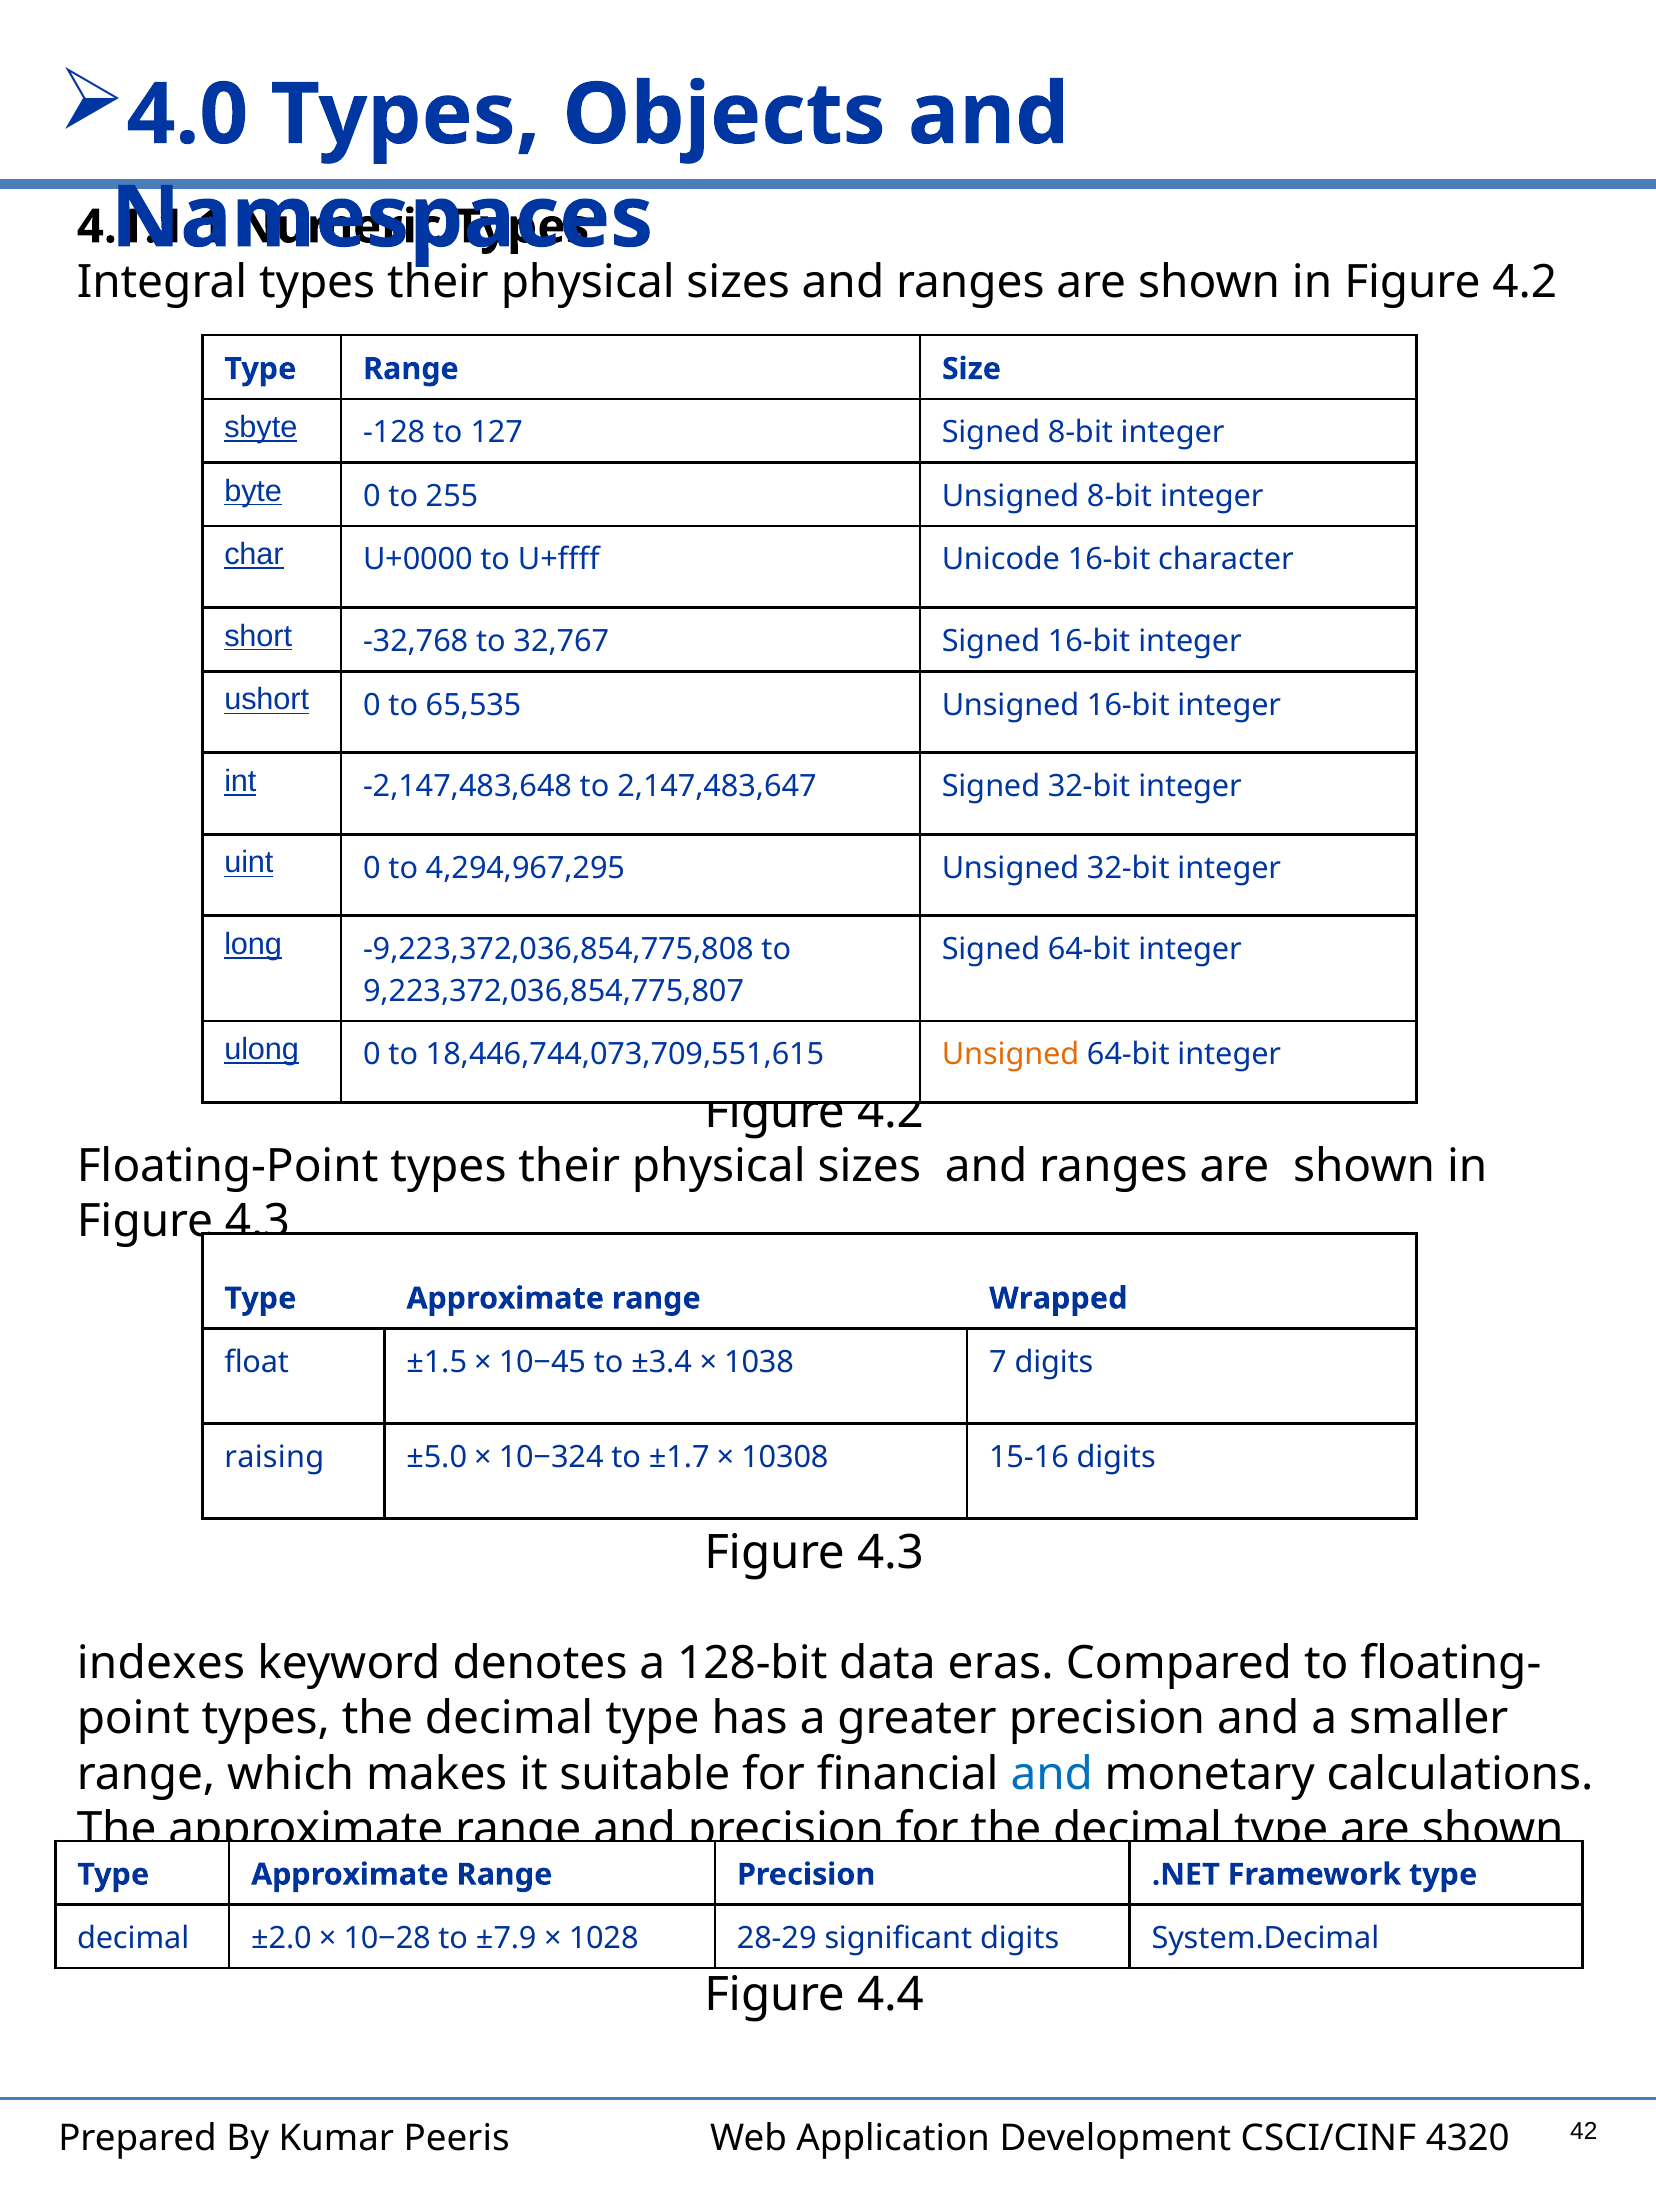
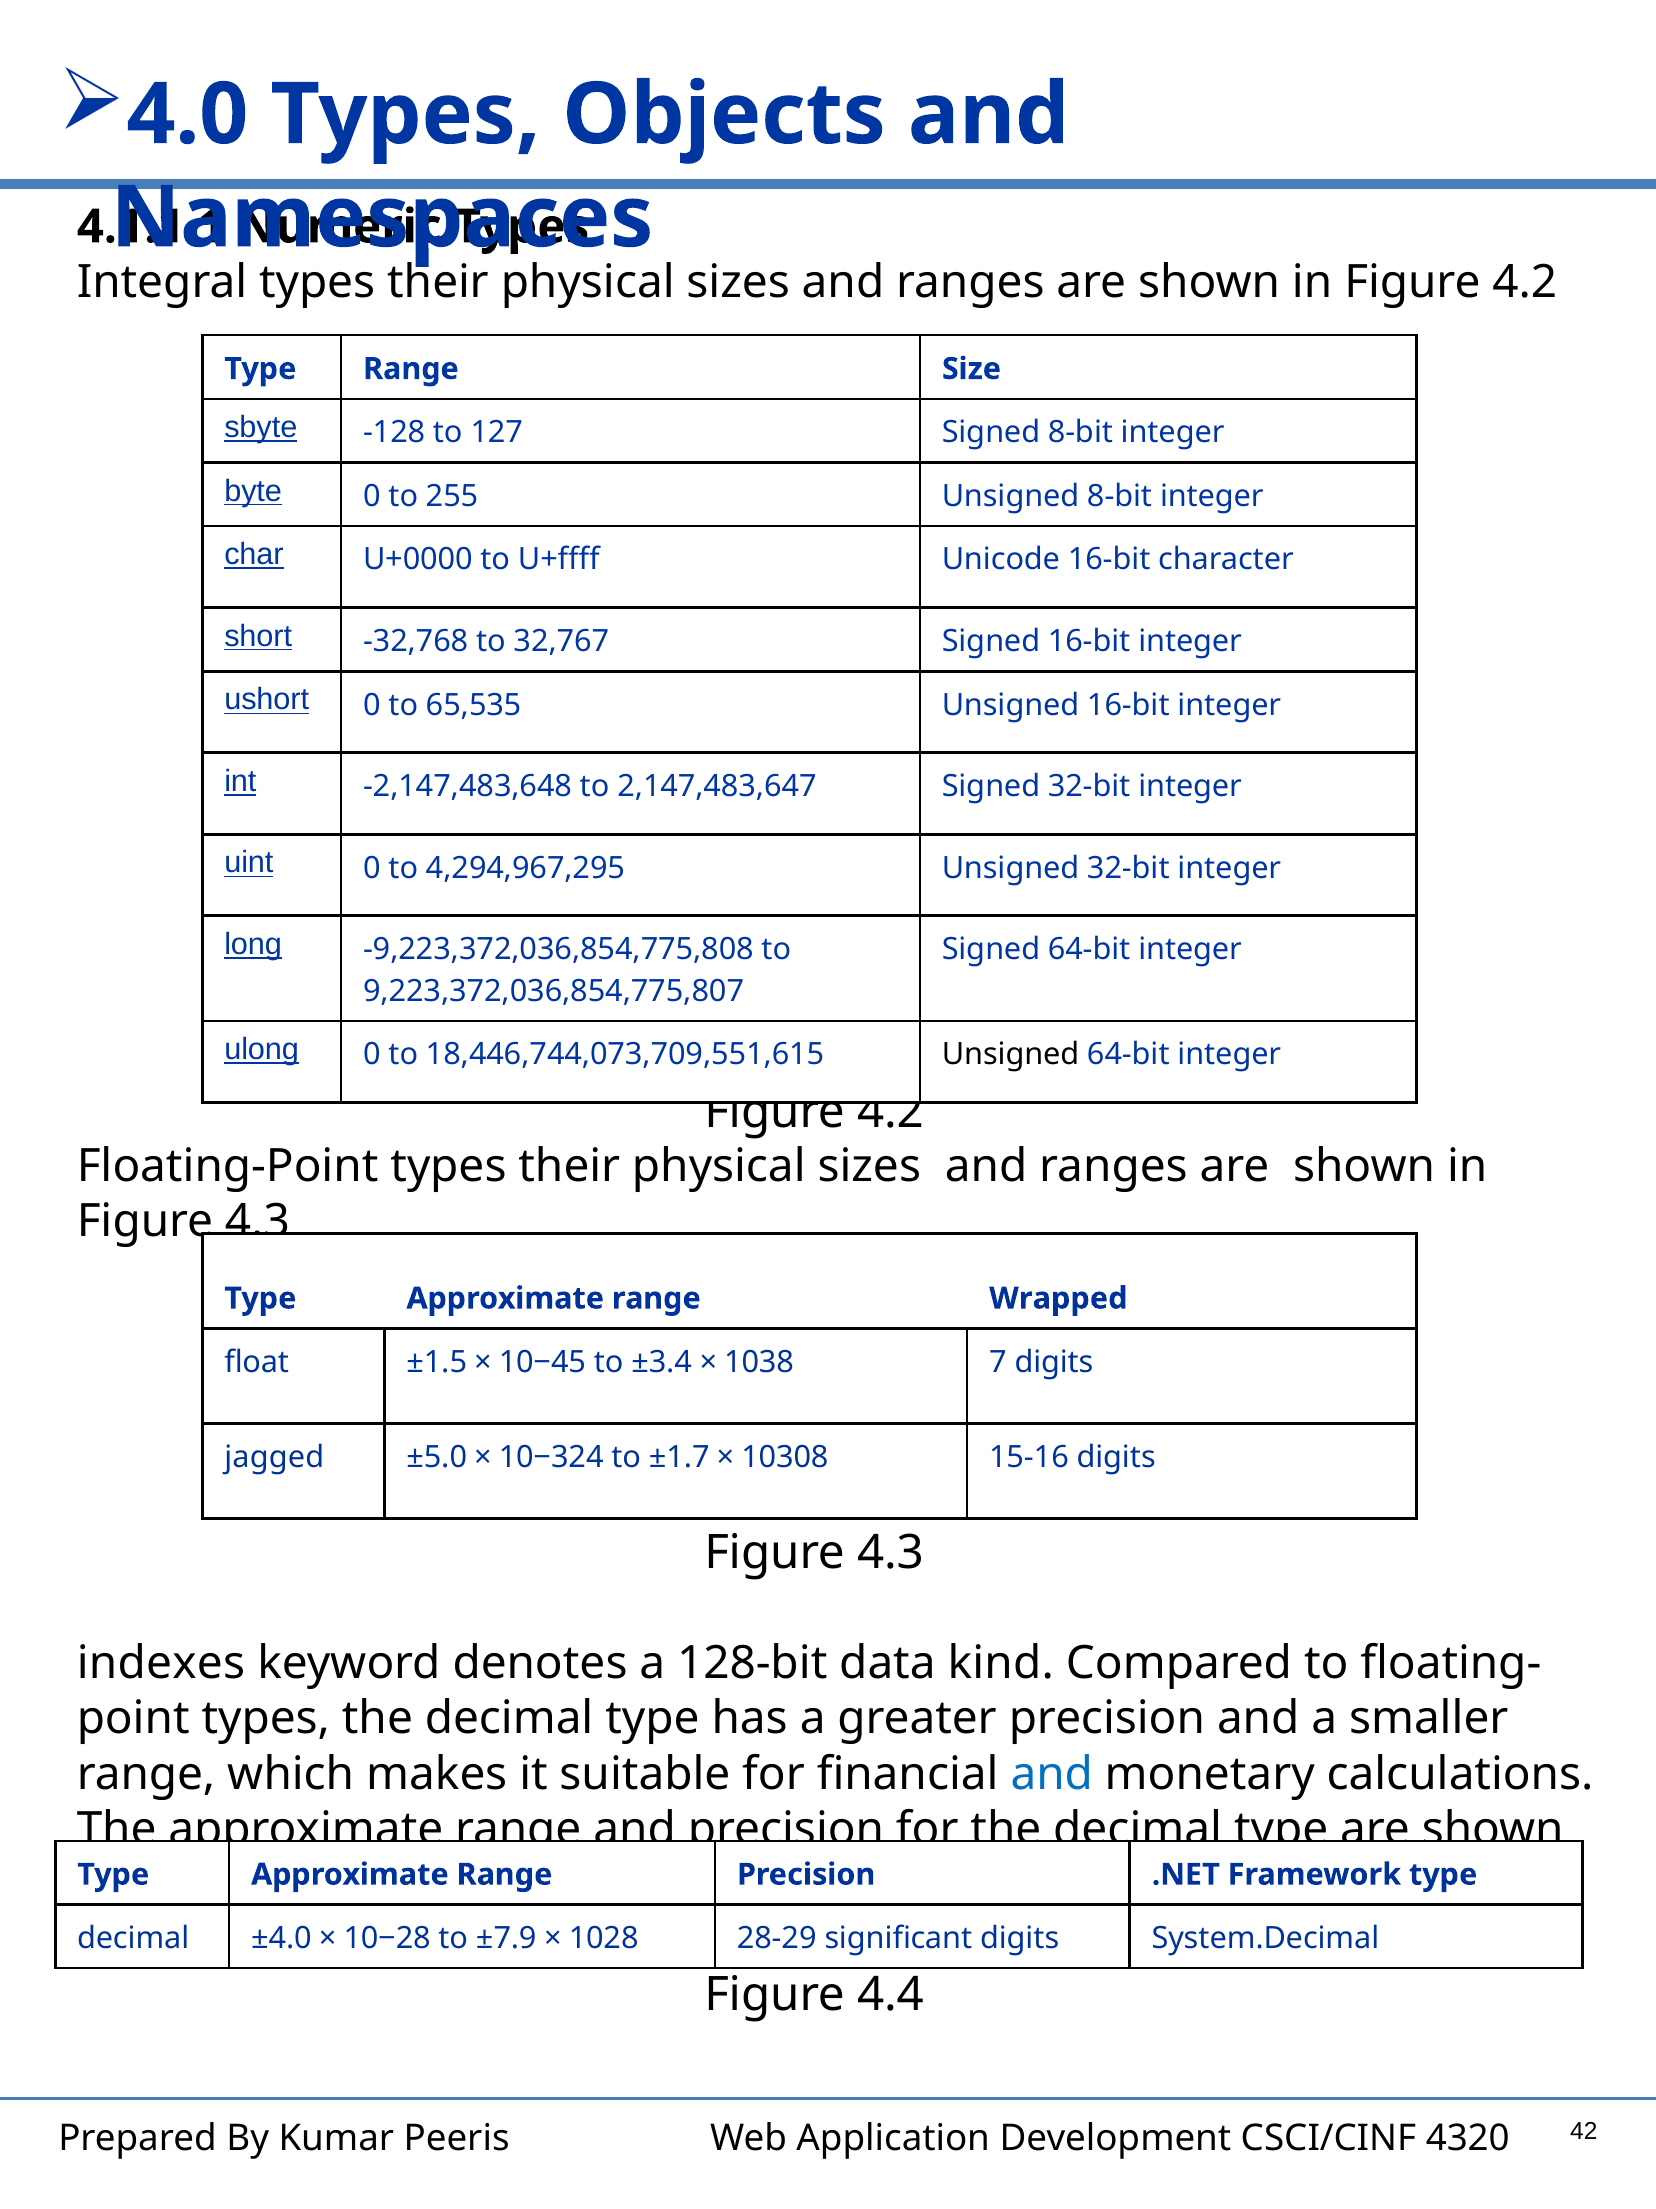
Unsigned colour: orange -> black (1011, 1054)
raising: raising -> jagged (274, 1456)
eras: eras -> kind (1001, 1663)
±2.0: ±2.0 -> ±4.0 (281, 1937)
